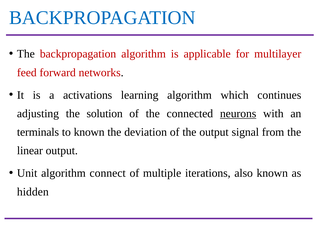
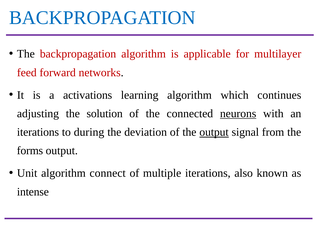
terminals: terminals -> iterations (38, 132)
to known: known -> during (89, 132)
output underline: none -> present (214, 132)
linear: linear -> forms (30, 151)
hidden: hidden -> intense (33, 192)
